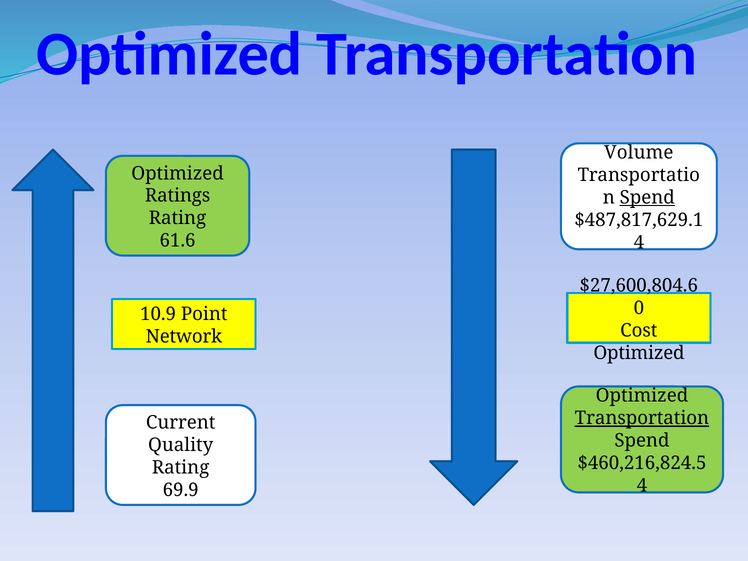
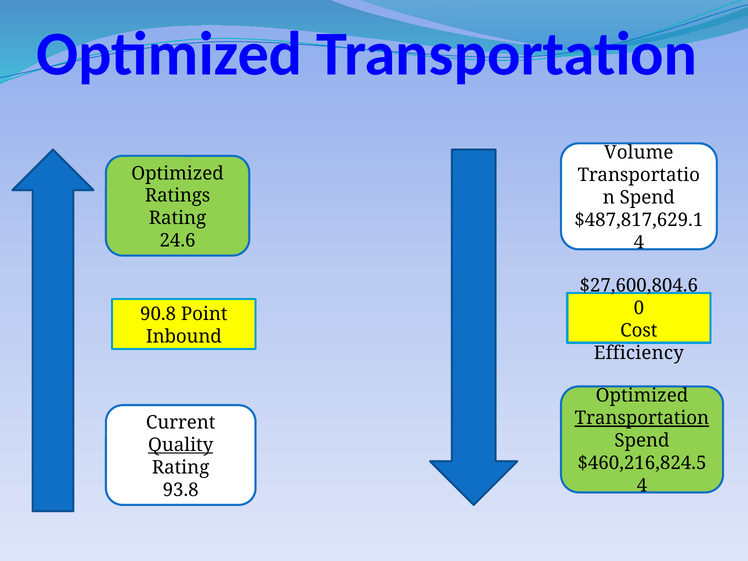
Spend underline: present -> none (647, 198)
61.6: 61.6 -> 24.6 (178, 241)
10.9: 10.9 -> 90.8 (158, 314)
Network: Network -> Inbound (184, 337)
Optimized: Optimized -> Efficiency (639, 353)
Quality underline: none -> present (181, 445)
69.9: 69.9 -> 93.8 (181, 490)
